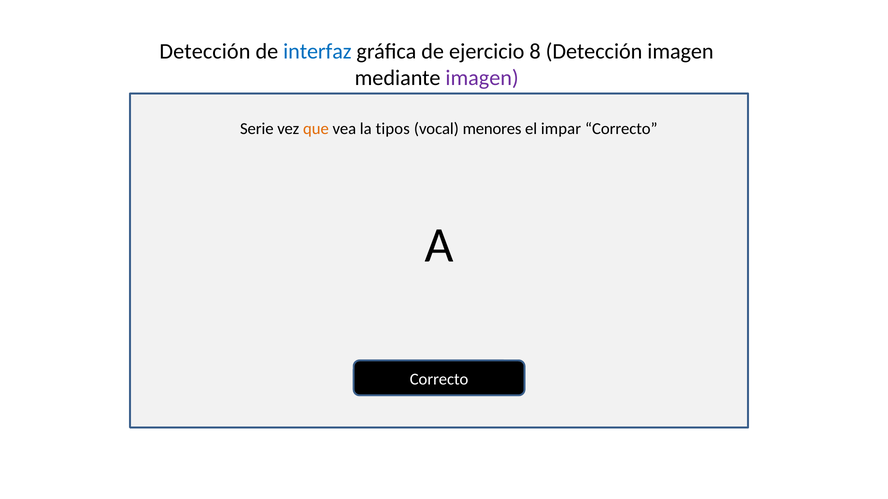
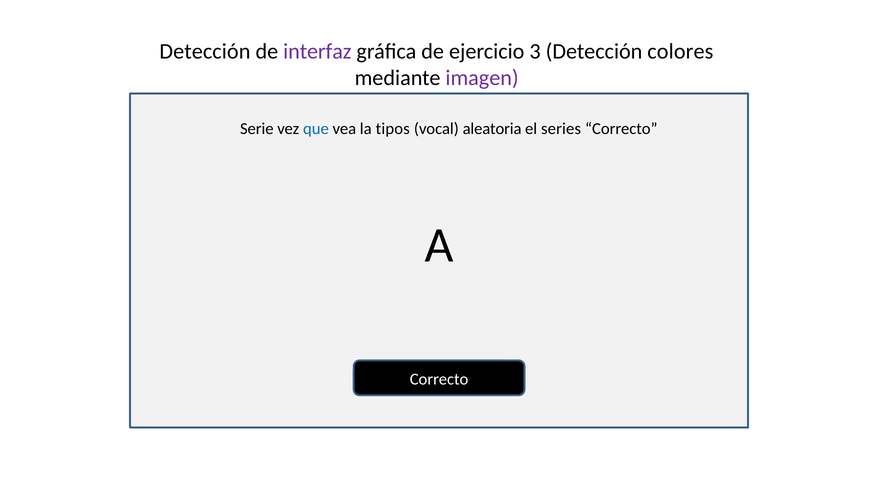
interfaz colour: blue -> purple (317, 51)
8: 8 -> 3 (535, 51)
Detección imagen: imagen -> colores (680, 51)
que colour: orange -> blue (316, 129)
menores: menores -> aleatoria (492, 129)
impar: impar -> series (561, 129)
